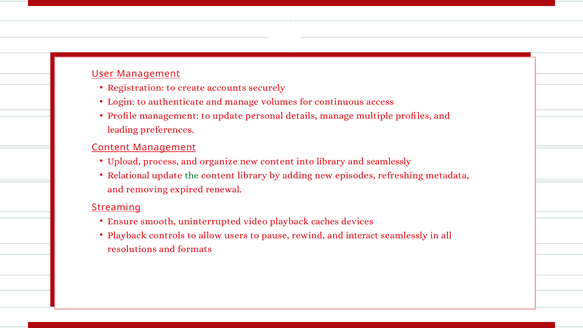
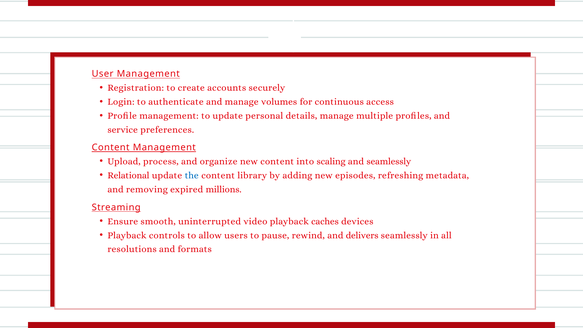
leading: leading -> service (123, 130)
into library: library -> scaling (331, 161)
the colour: green -> blue (192, 175)
renewal: renewal -> millions (224, 189)
interact: interact -> delivers (362, 235)
